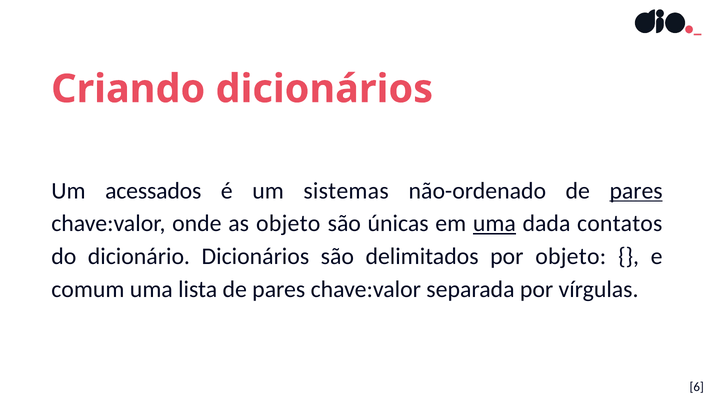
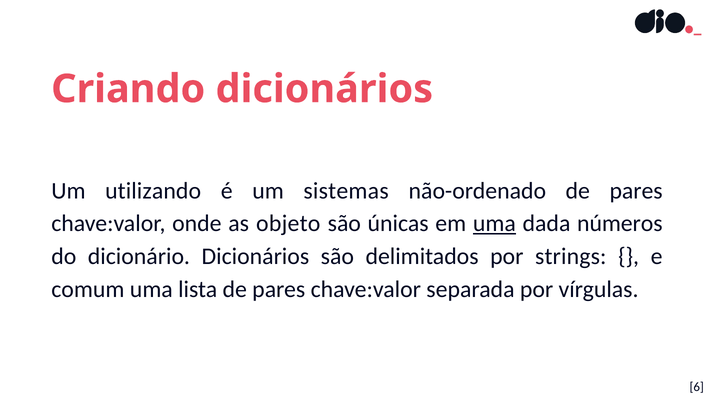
acessados: acessados -> utilizando (153, 191)
pares underline: present -> none (636, 191)
contatos: contatos -> números (620, 223)
por objeto: objeto -> strings (571, 256)
